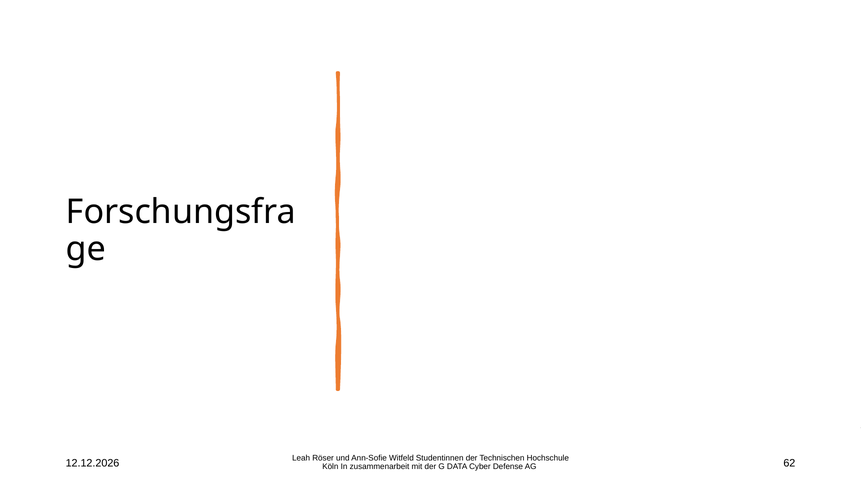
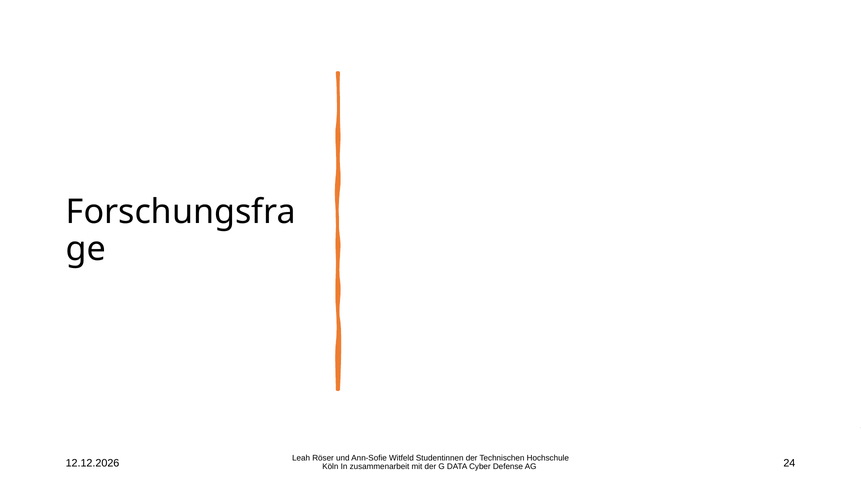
62: 62 -> 24 (789, 463)
